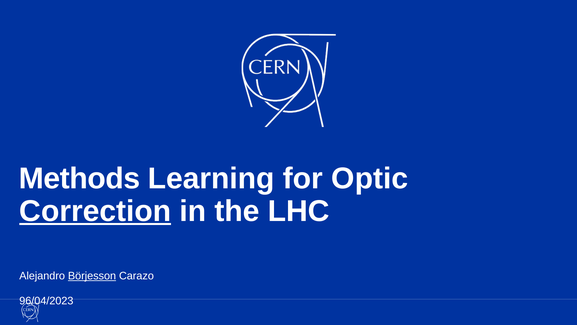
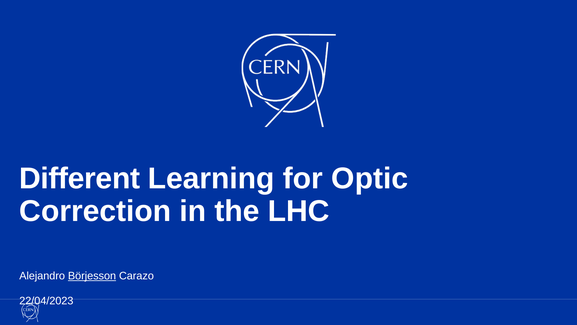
Methods: Methods -> Different (80, 178)
Correction underline: present -> none (95, 211)
96/04/2023: 96/04/2023 -> 22/04/2023 (46, 300)
